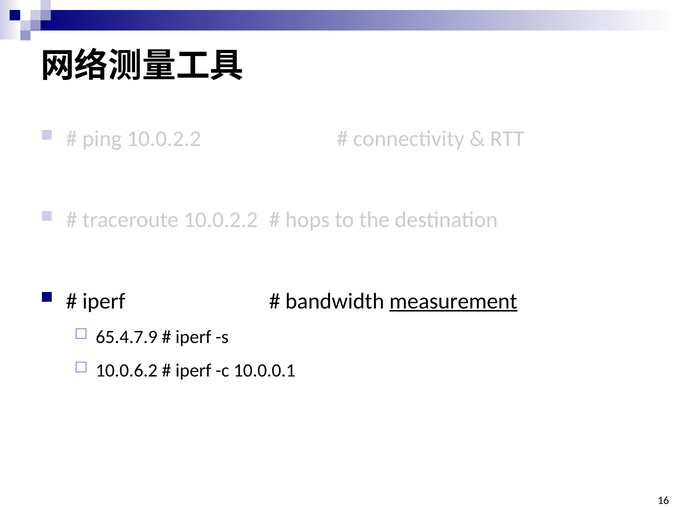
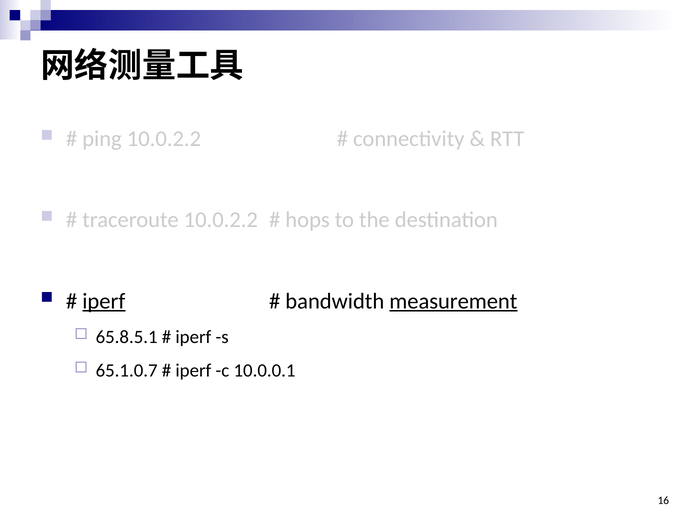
iperf underline: none -> present (104, 302)
65.4.7.9: 65.4.7.9 -> 65.8.5.1 (127, 337)
10.0.6.2: 10.0.6.2 -> 65.1.0.7 (127, 371)
